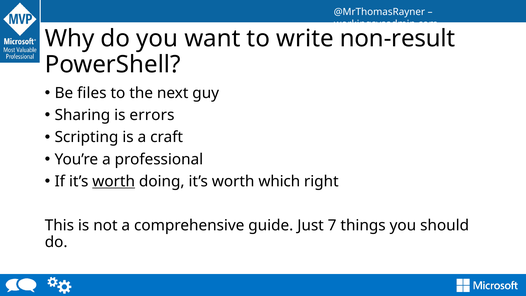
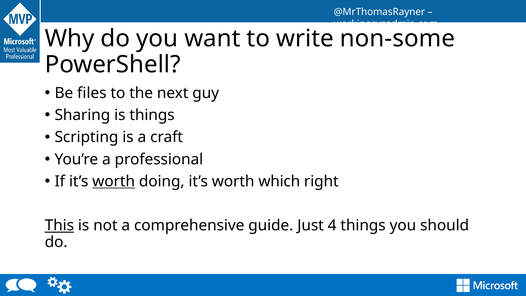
non-result: non-result -> non-some (397, 39)
is errors: errors -> things (152, 115)
This underline: none -> present (59, 225)
7: 7 -> 4 (332, 225)
